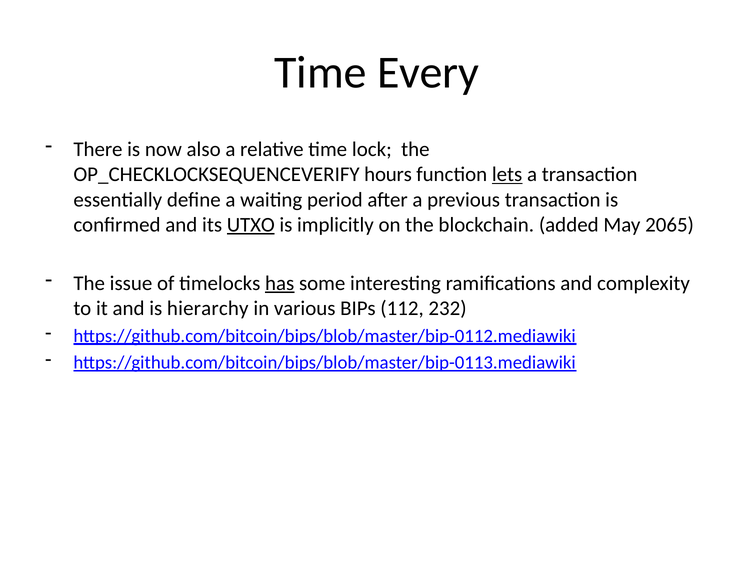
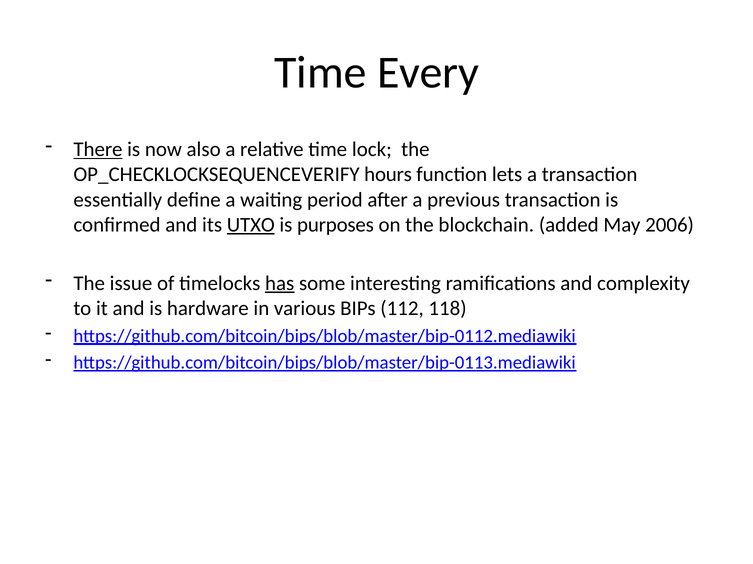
There underline: none -> present (98, 150)
lets underline: present -> none (507, 175)
implicitly: implicitly -> purposes (335, 225)
2065: 2065 -> 2006 (670, 225)
hierarchy: hierarchy -> hardware (208, 309)
232: 232 -> 118 (448, 309)
